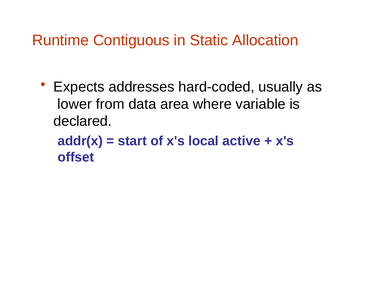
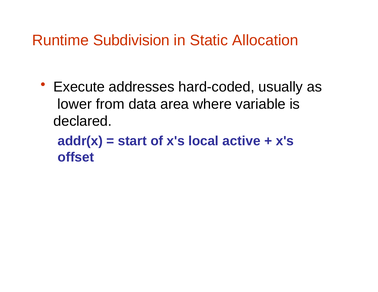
Contiguous: Contiguous -> Subdivision (131, 40)
Expects: Expects -> Execute (79, 87)
